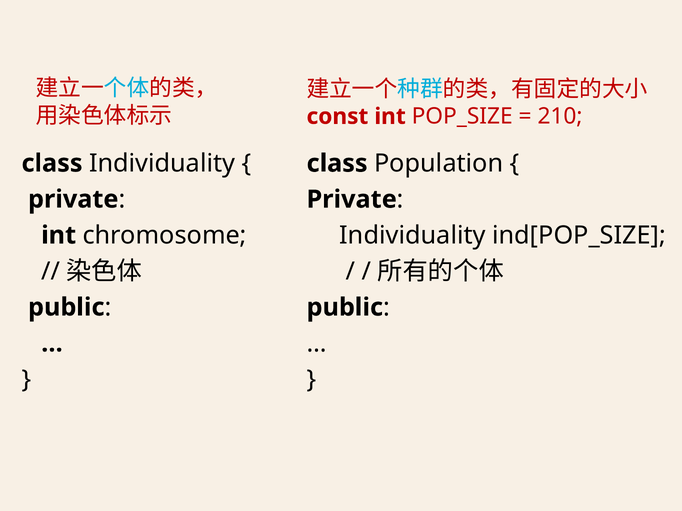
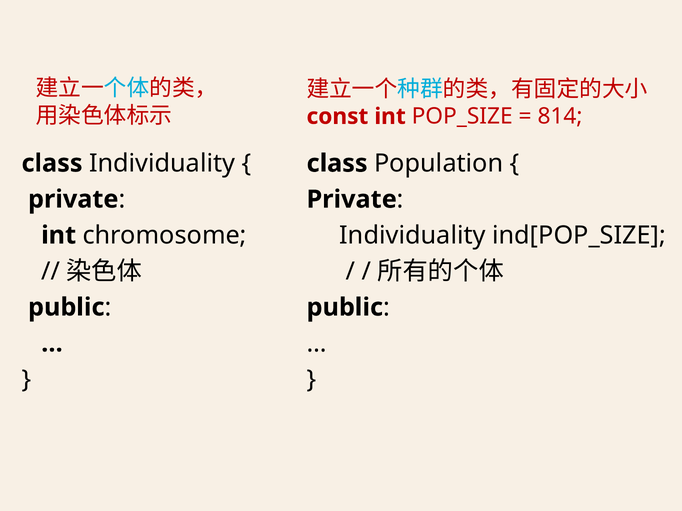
210: 210 -> 814 (560, 117)
